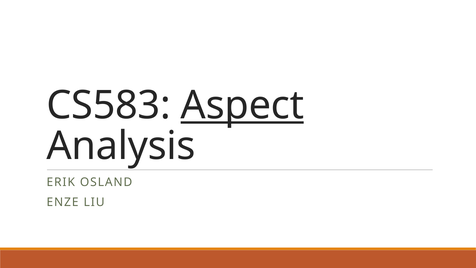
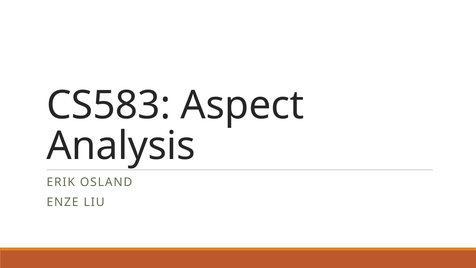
Aspect underline: present -> none (242, 105)
